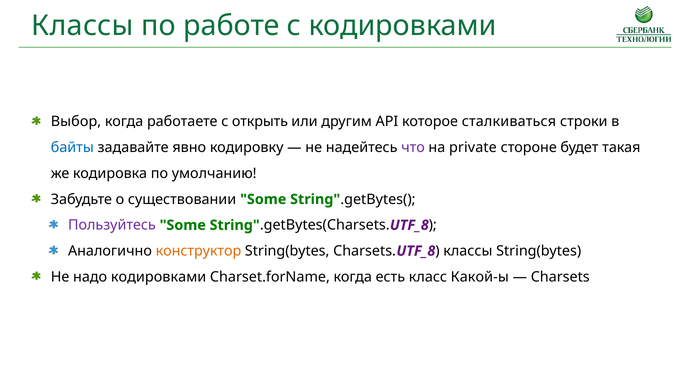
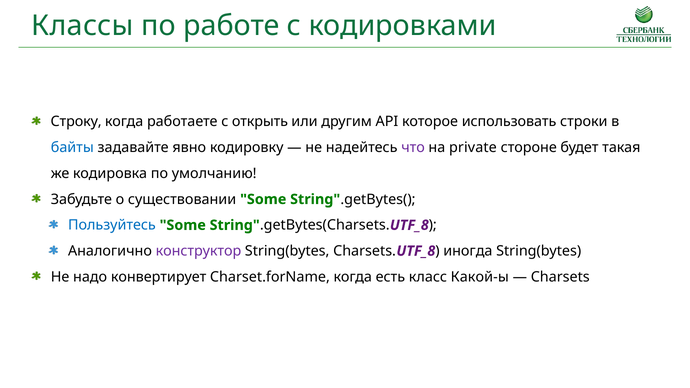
Выбор: Выбор -> Строку (76, 122)
сталкиваться: сталкиваться -> использовать (509, 122)
Пользуйтесь colour: purple -> blue (112, 225)
конструктор colour: orange -> purple (198, 251)
Charsets.UTF_8 классы: классы -> иногда (468, 251)
надо кодировками: кодировками -> конвертирует (159, 277)
